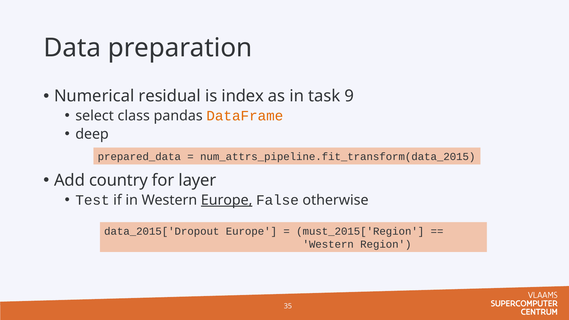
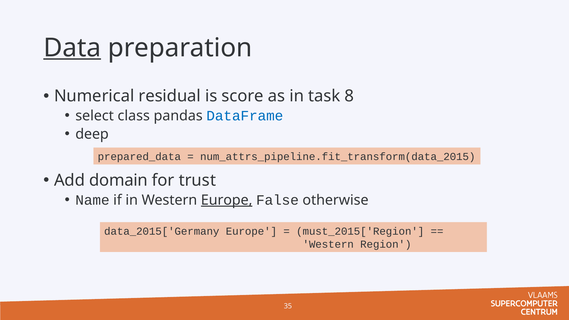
Data underline: none -> present (72, 48)
index: index -> score (243, 96)
9: 9 -> 8 (349, 96)
DataFrame colour: orange -> blue (245, 116)
country: country -> domain (118, 181)
layer: layer -> trust (197, 181)
Test: Test -> Name (92, 200)
data_2015['Dropout: data_2015['Dropout -> data_2015['Germany (162, 231)
